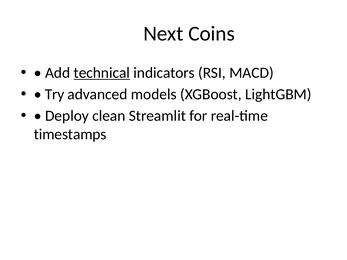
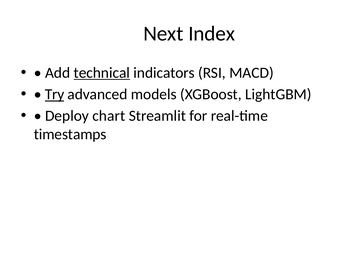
Coins: Coins -> Index (212, 34)
Try underline: none -> present (55, 94)
clean: clean -> chart (109, 116)
